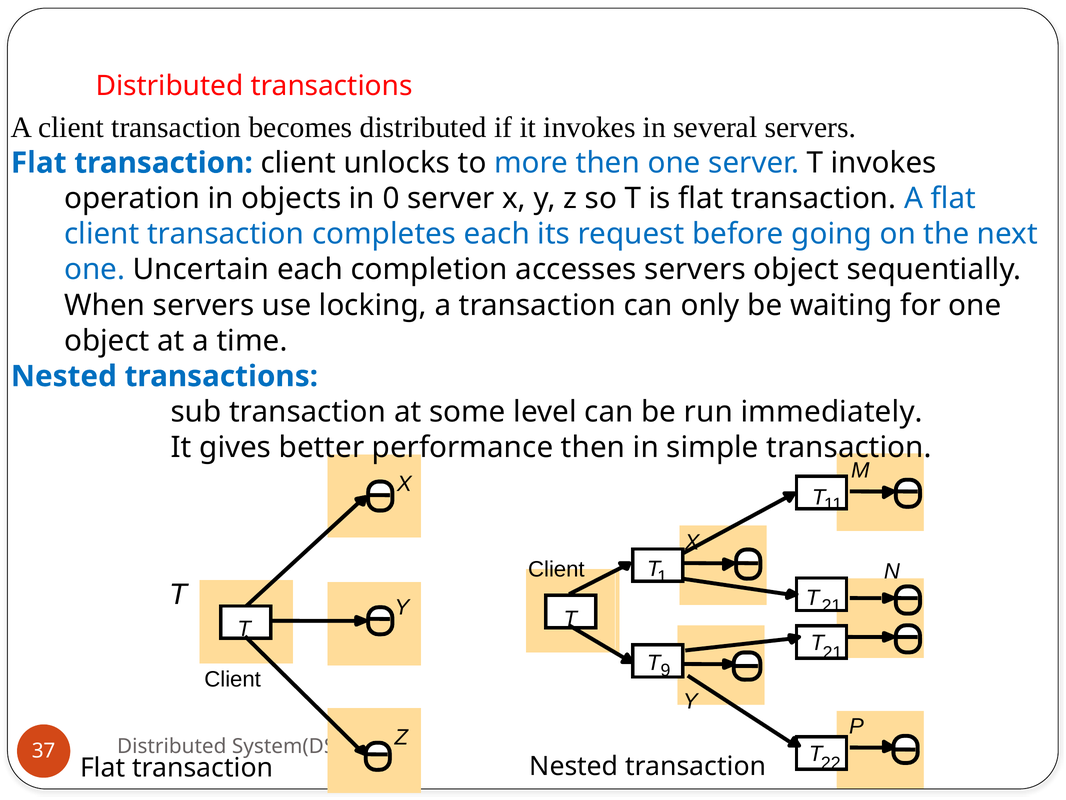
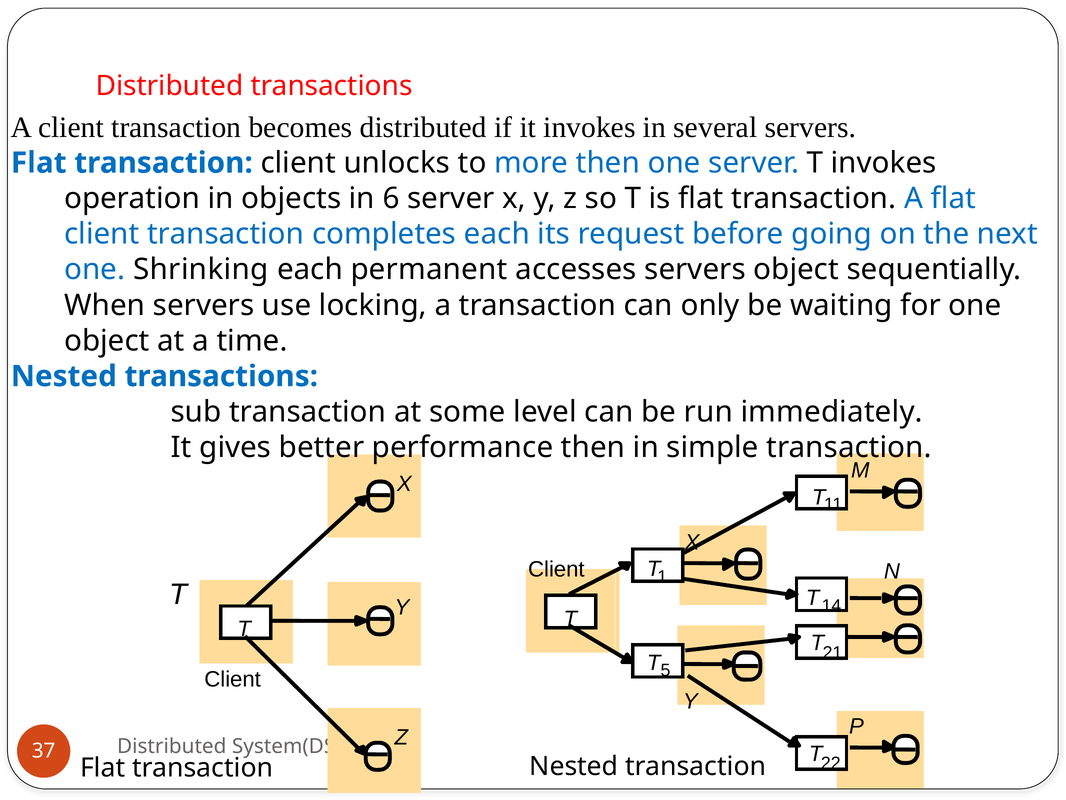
0: 0 -> 6 (391, 198)
Uncertain: Uncertain -> Shrinking (201, 269)
completion: completion -> permanent (429, 269)
21: 21 -> 14 (832, 606)
9: 9 -> 5 (666, 670)
